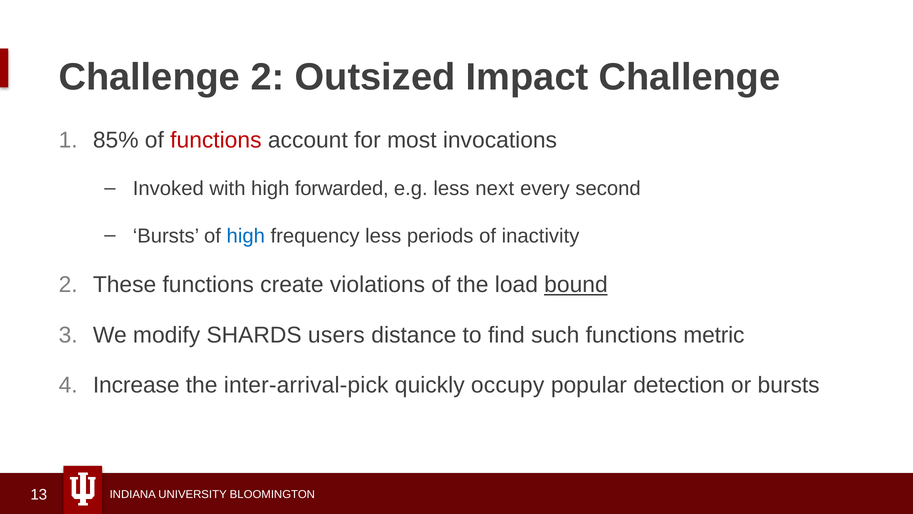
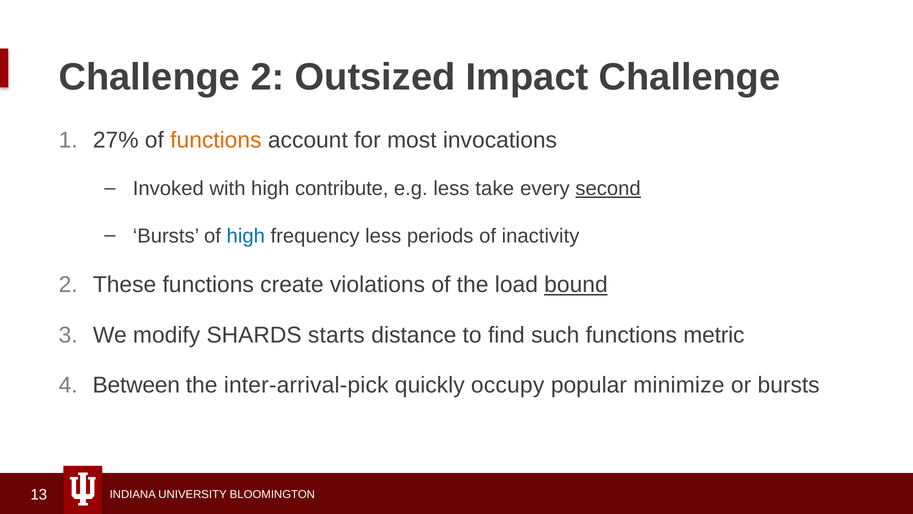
85%: 85% -> 27% (116, 140)
functions colour: red -> orange (216, 140)
forwarded: forwarded -> contribute (342, 188)
next: next -> take (495, 188)
second underline: none -> present (608, 188)
users: users -> starts (336, 335)
Increase: Increase -> Between (136, 385)
detection: detection -> minimize (679, 385)
